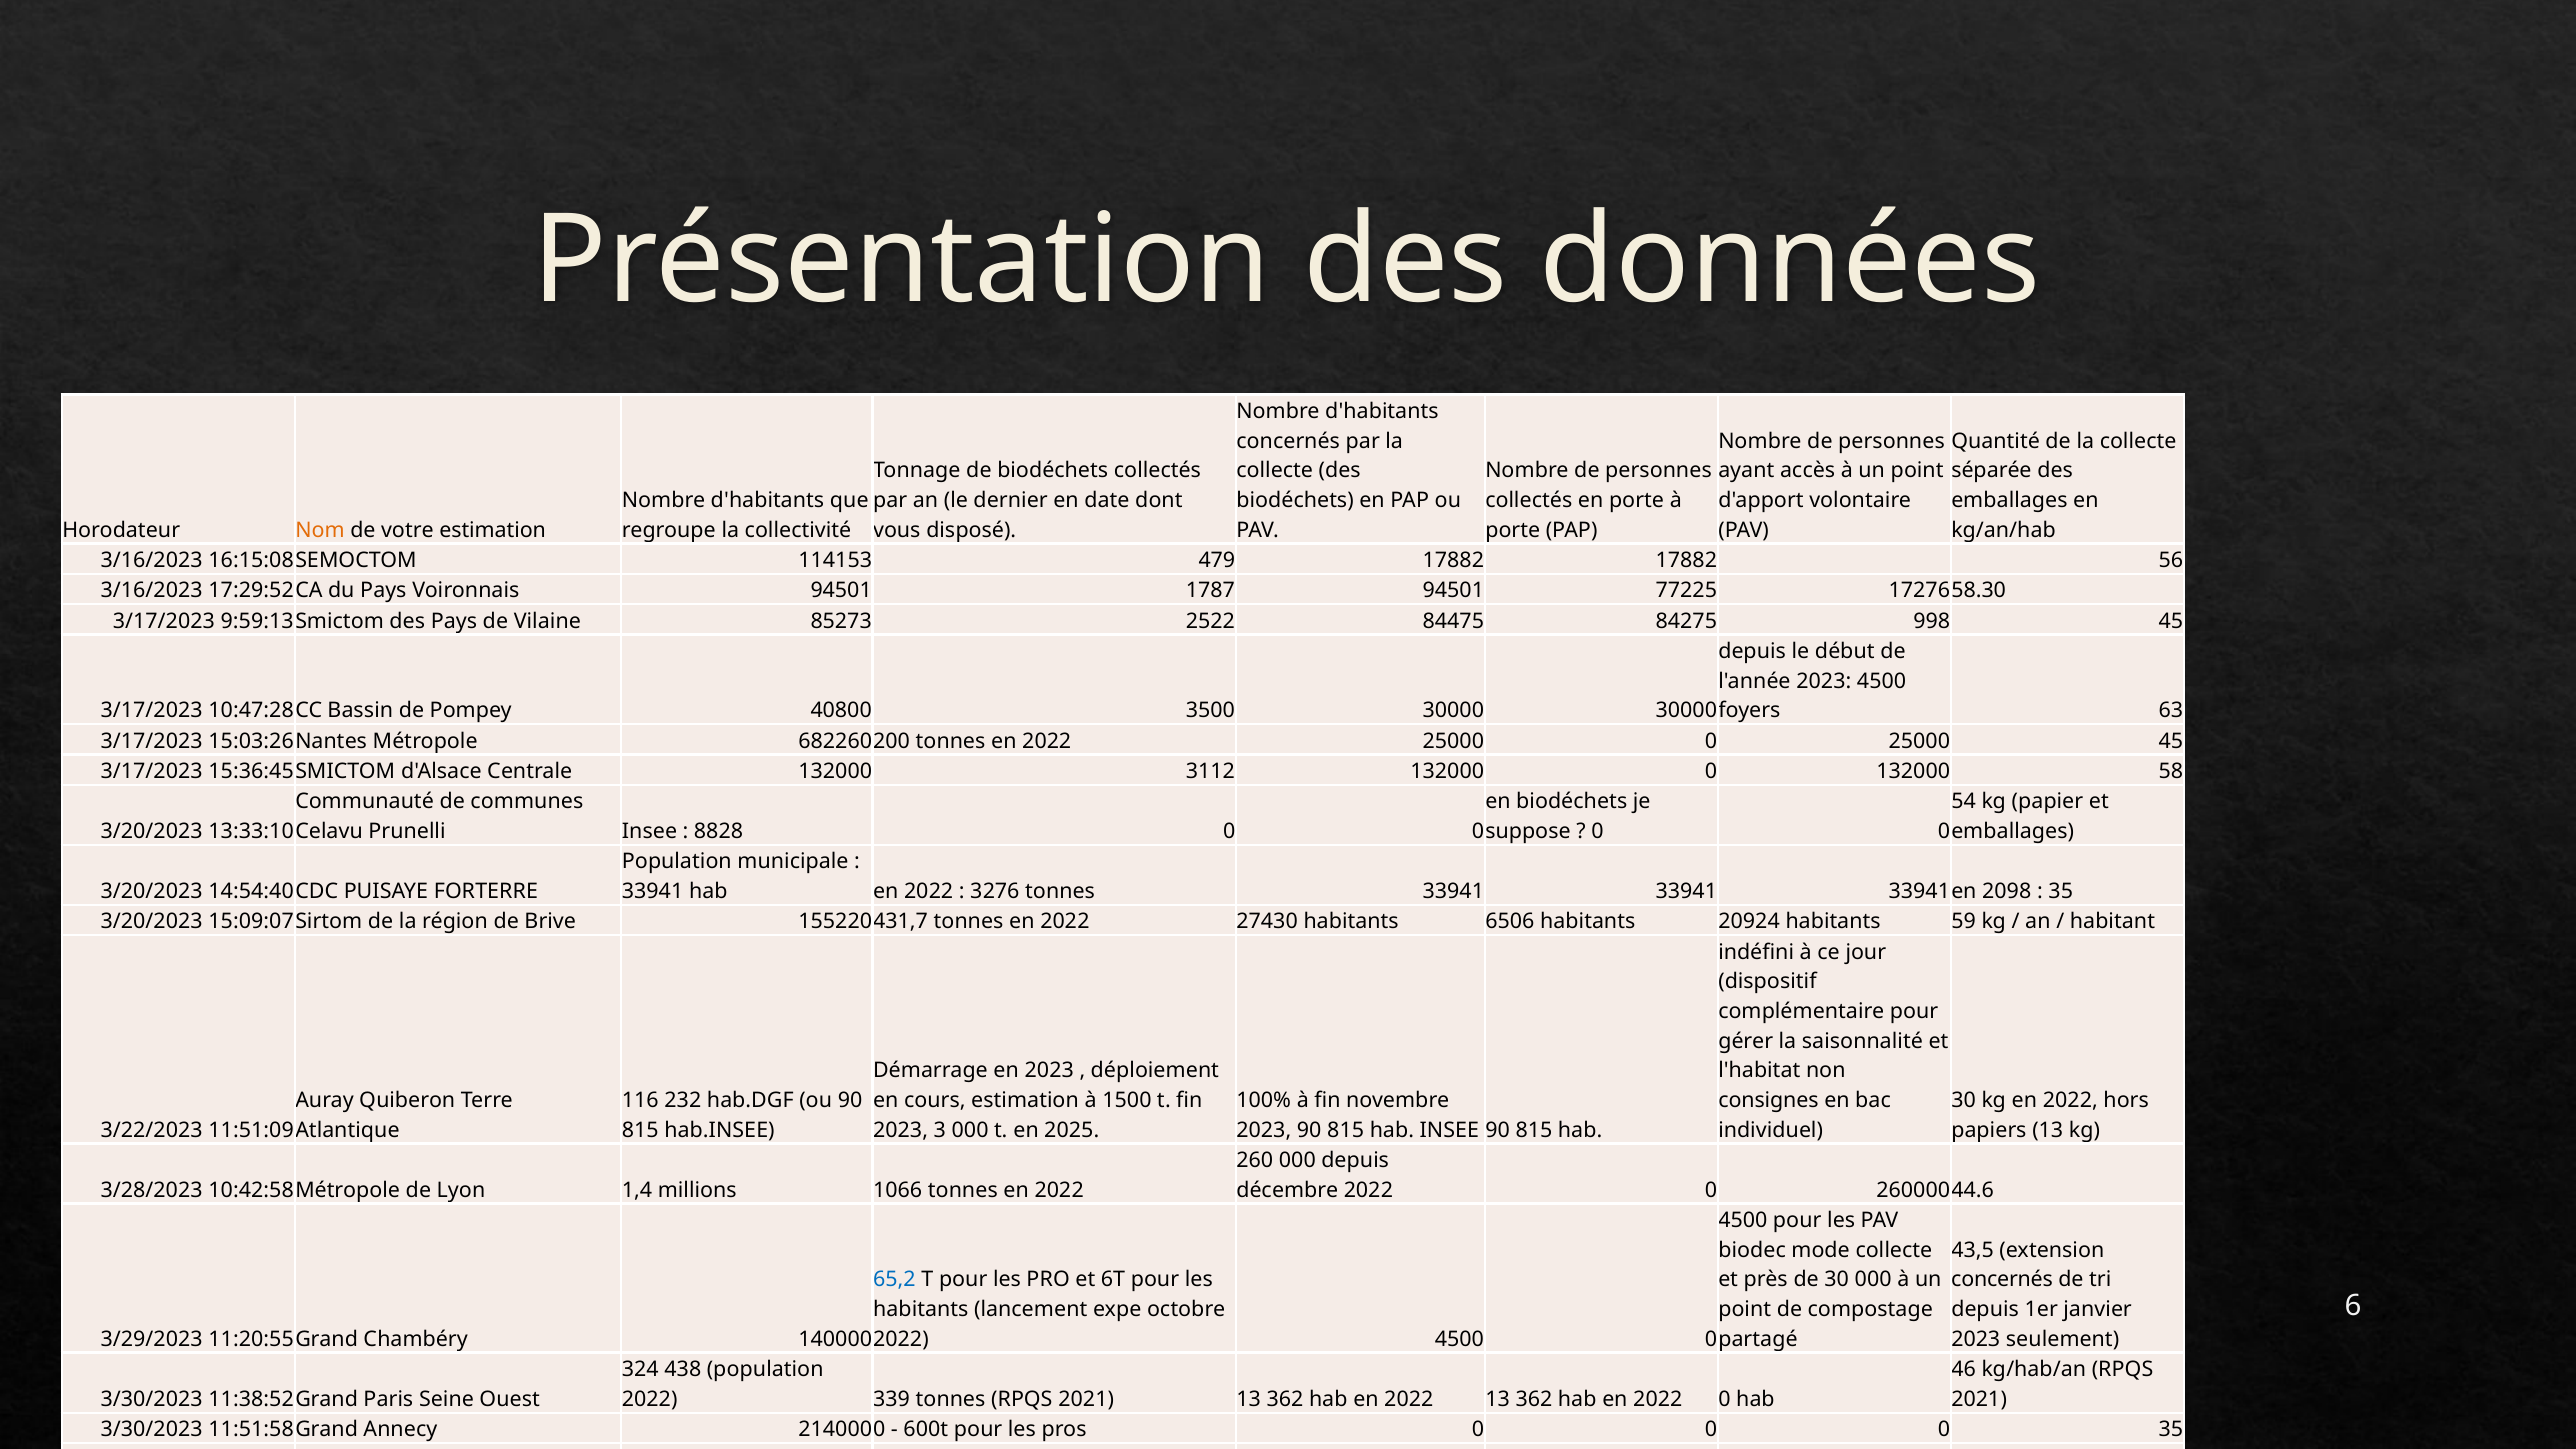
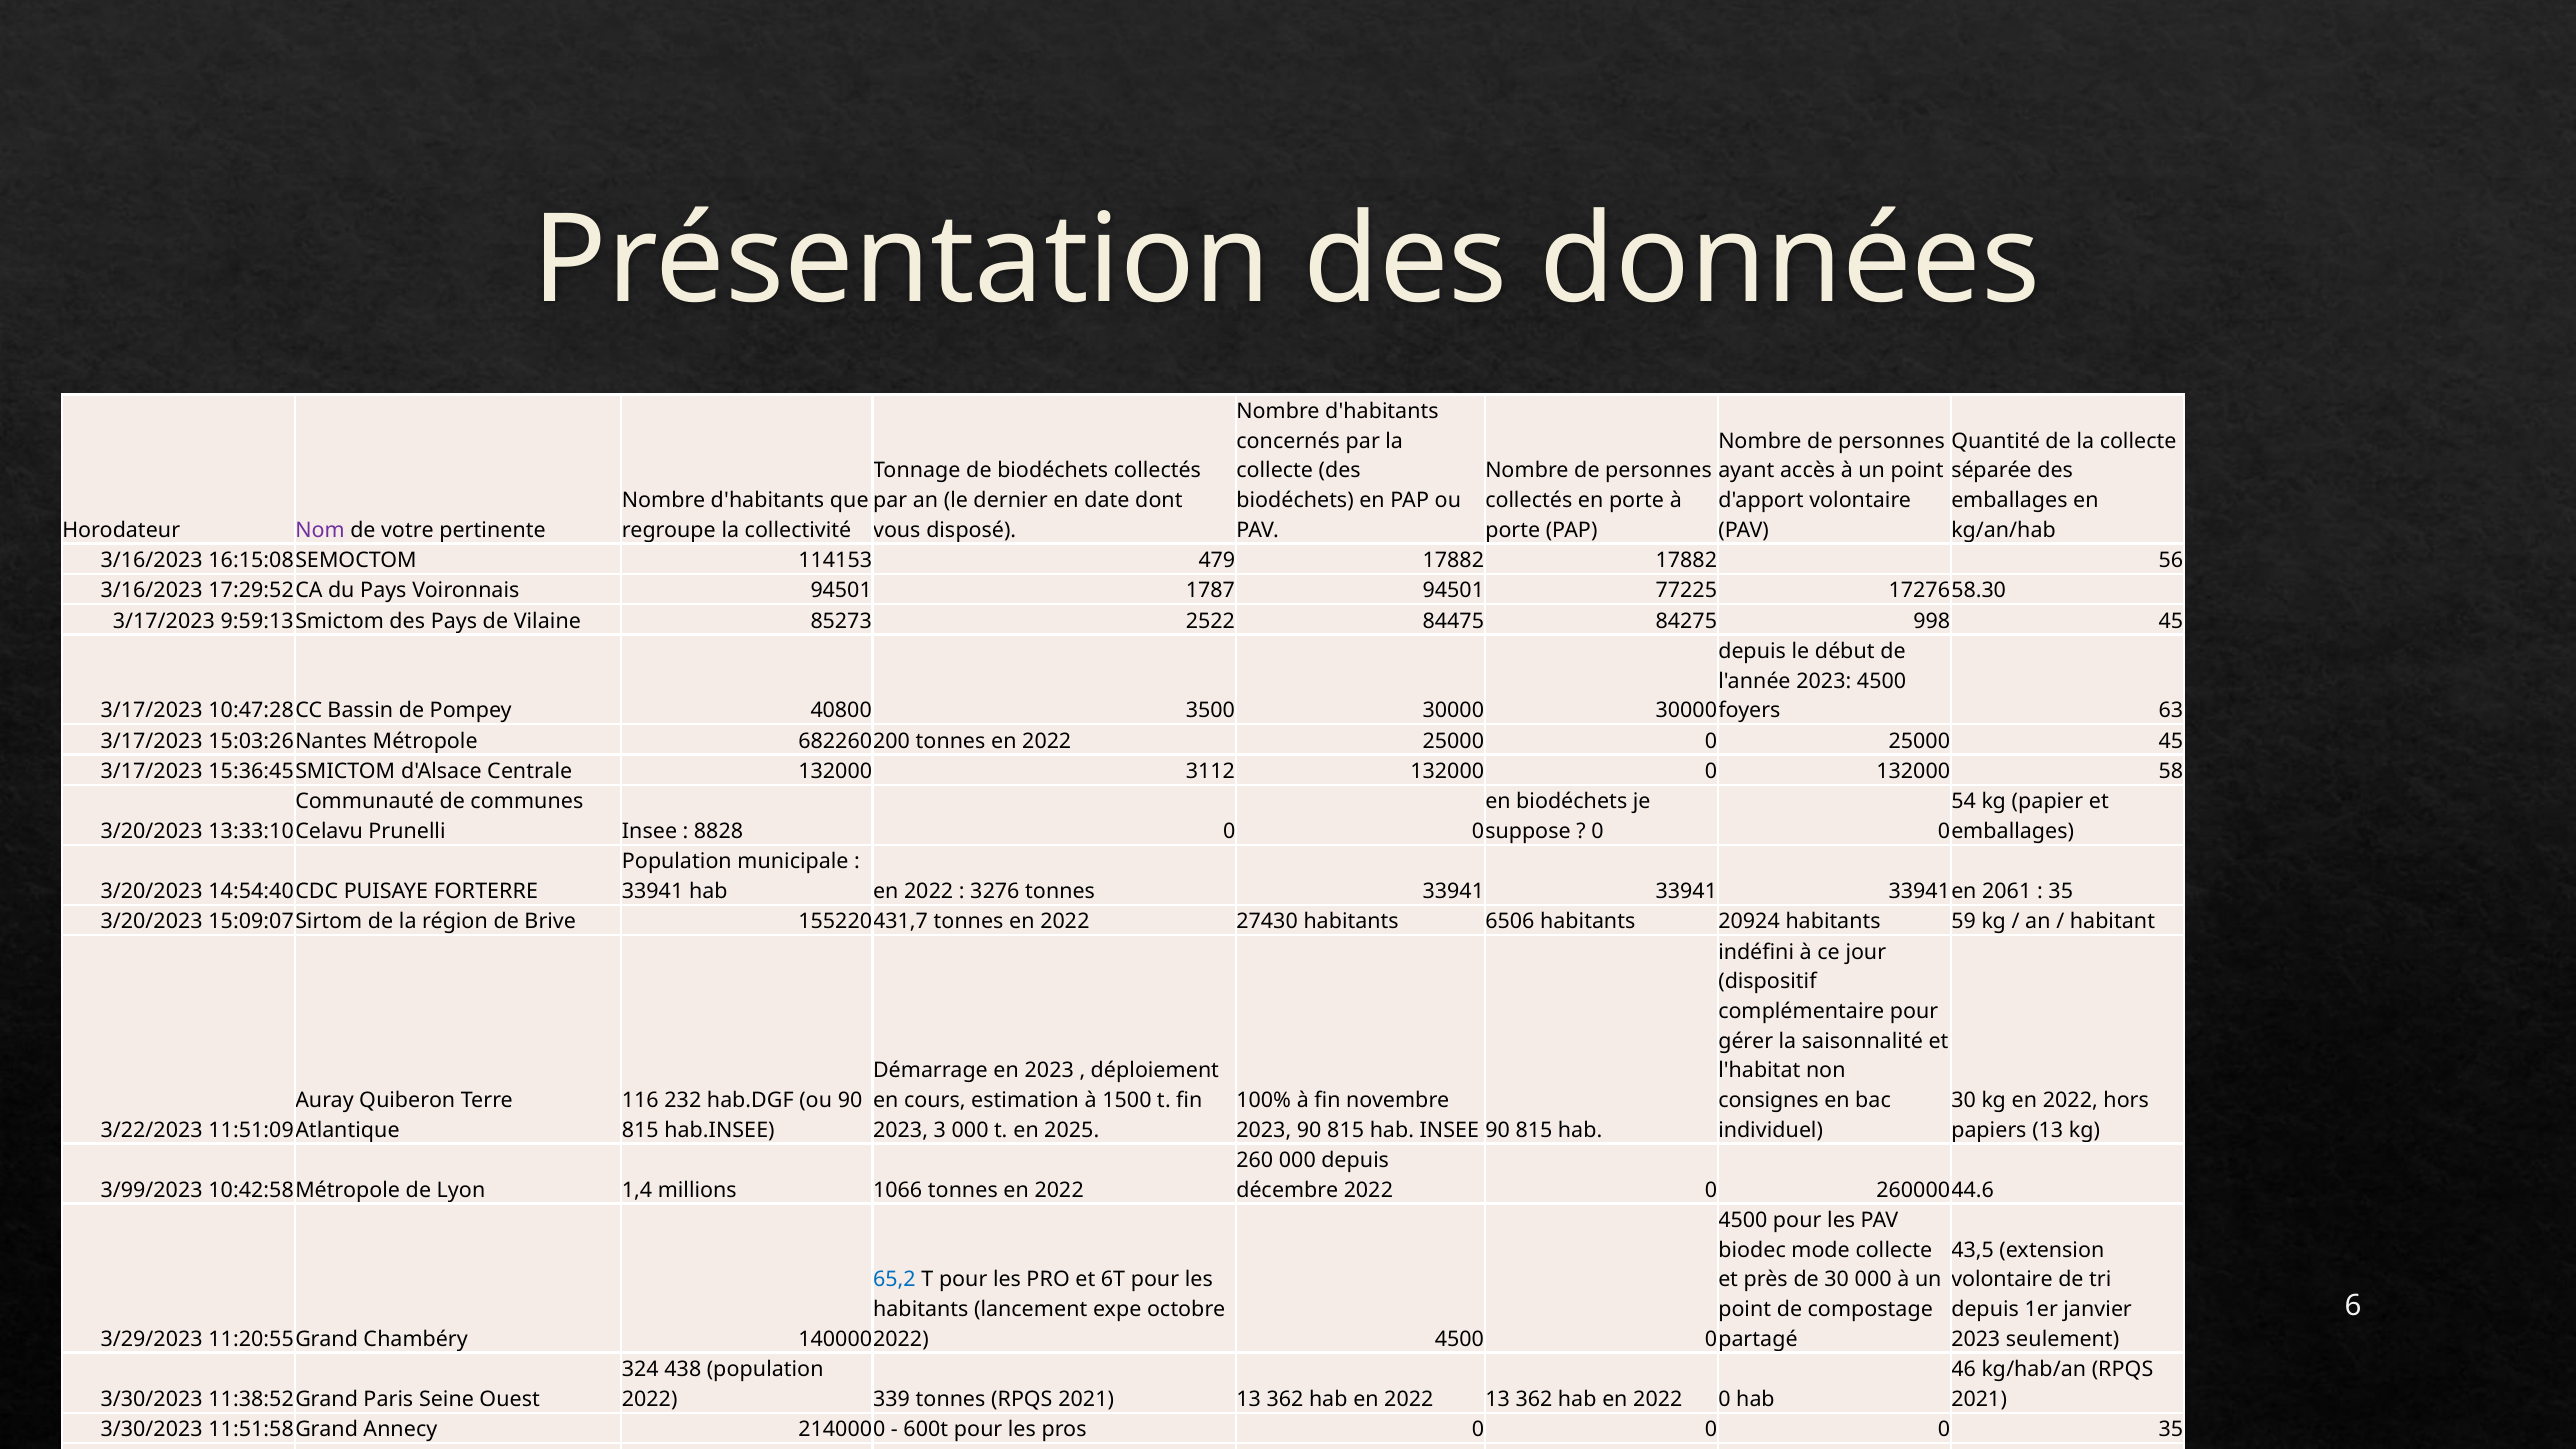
Nom colour: orange -> purple (320, 530)
votre estimation: estimation -> pertinente (493, 530)
2098: 2098 -> 2061 (2007, 891)
3/28/2023: 3/28/2023 -> 3/99/2023 (152, 1190)
concernés: concernés -> volontaire (2002, 1280)
